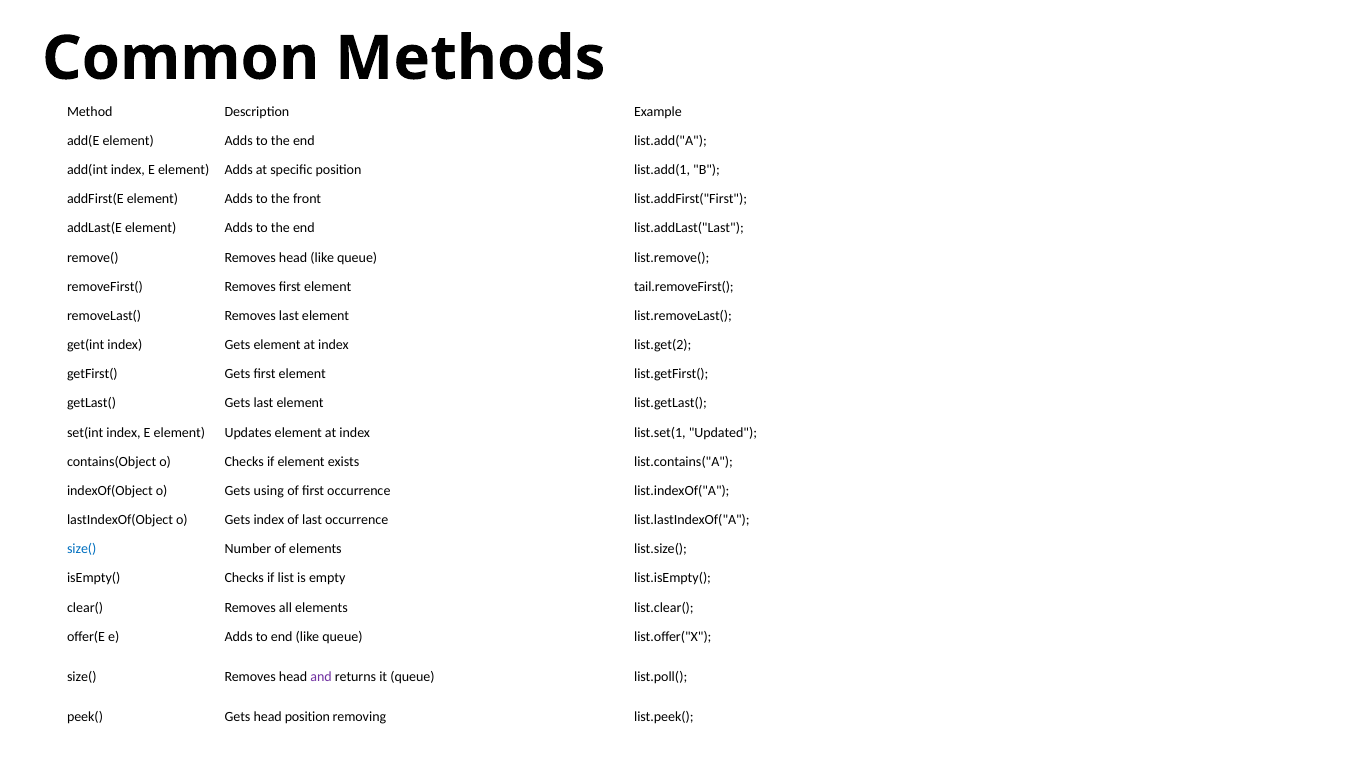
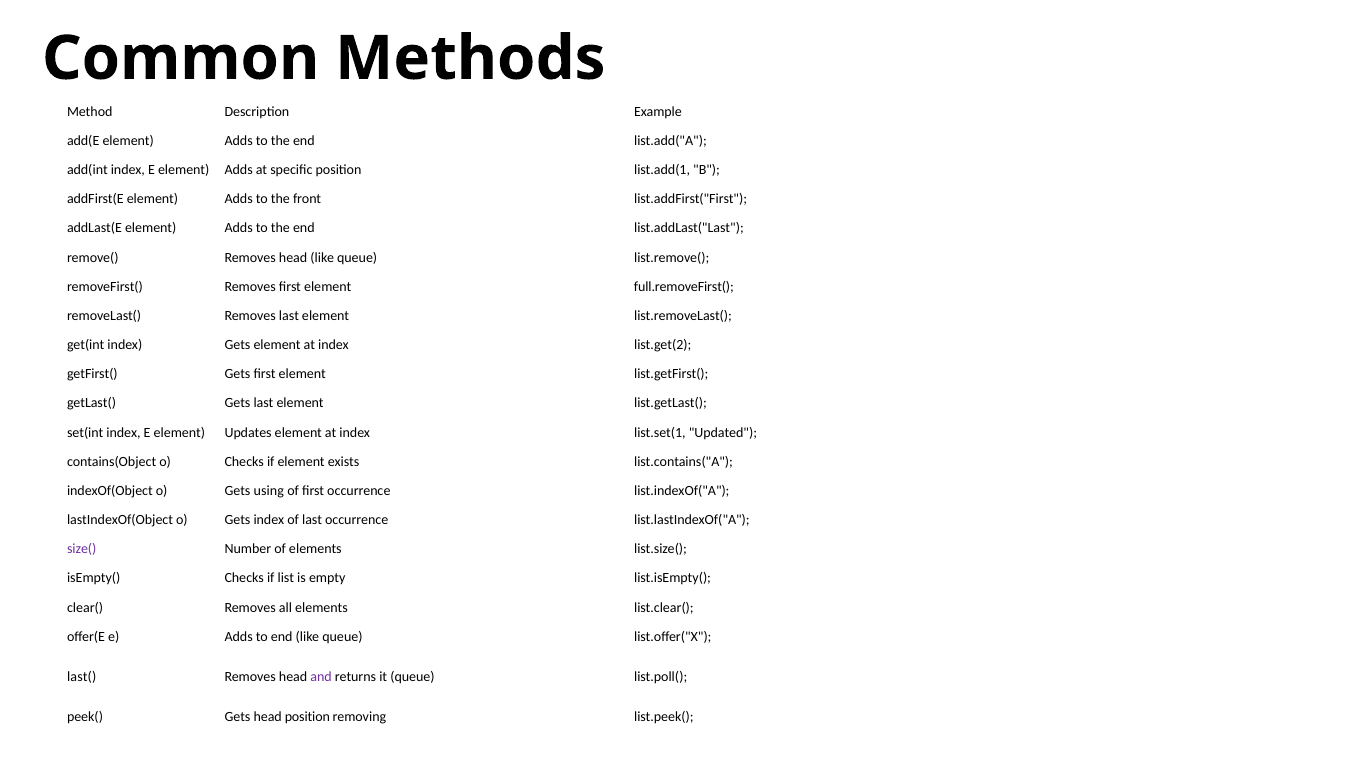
tail.removeFirst(: tail.removeFirst( -> full.removeFirst( (684, 287)
size( colour: blue -> purple (82, 549)
size(: size( -> last( (82, 677)
